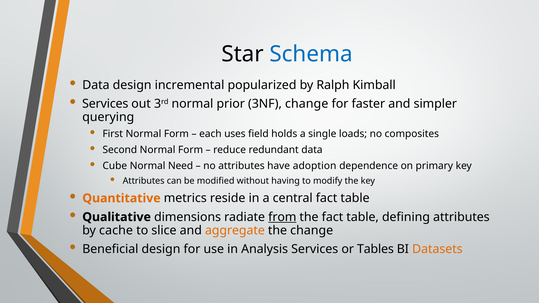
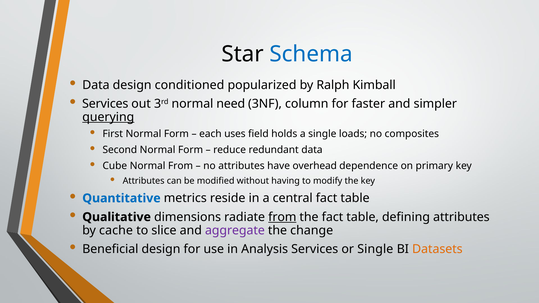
incremental: incremental -> conditioned (190, 85)
prior: prior -> need (231, 104)
3NF change: change -> column (307, 104)
querying underline: none -> present (108, 117)
Normal Need: Need -> From (181, 166)
adoption: adoption -> overhead (315, 166)
Quantitative colour: orange -> blue (121, 198)
aggregate colour: orange -> purple (235, 230)
or Tables: Tables -> Single (375, 249)
